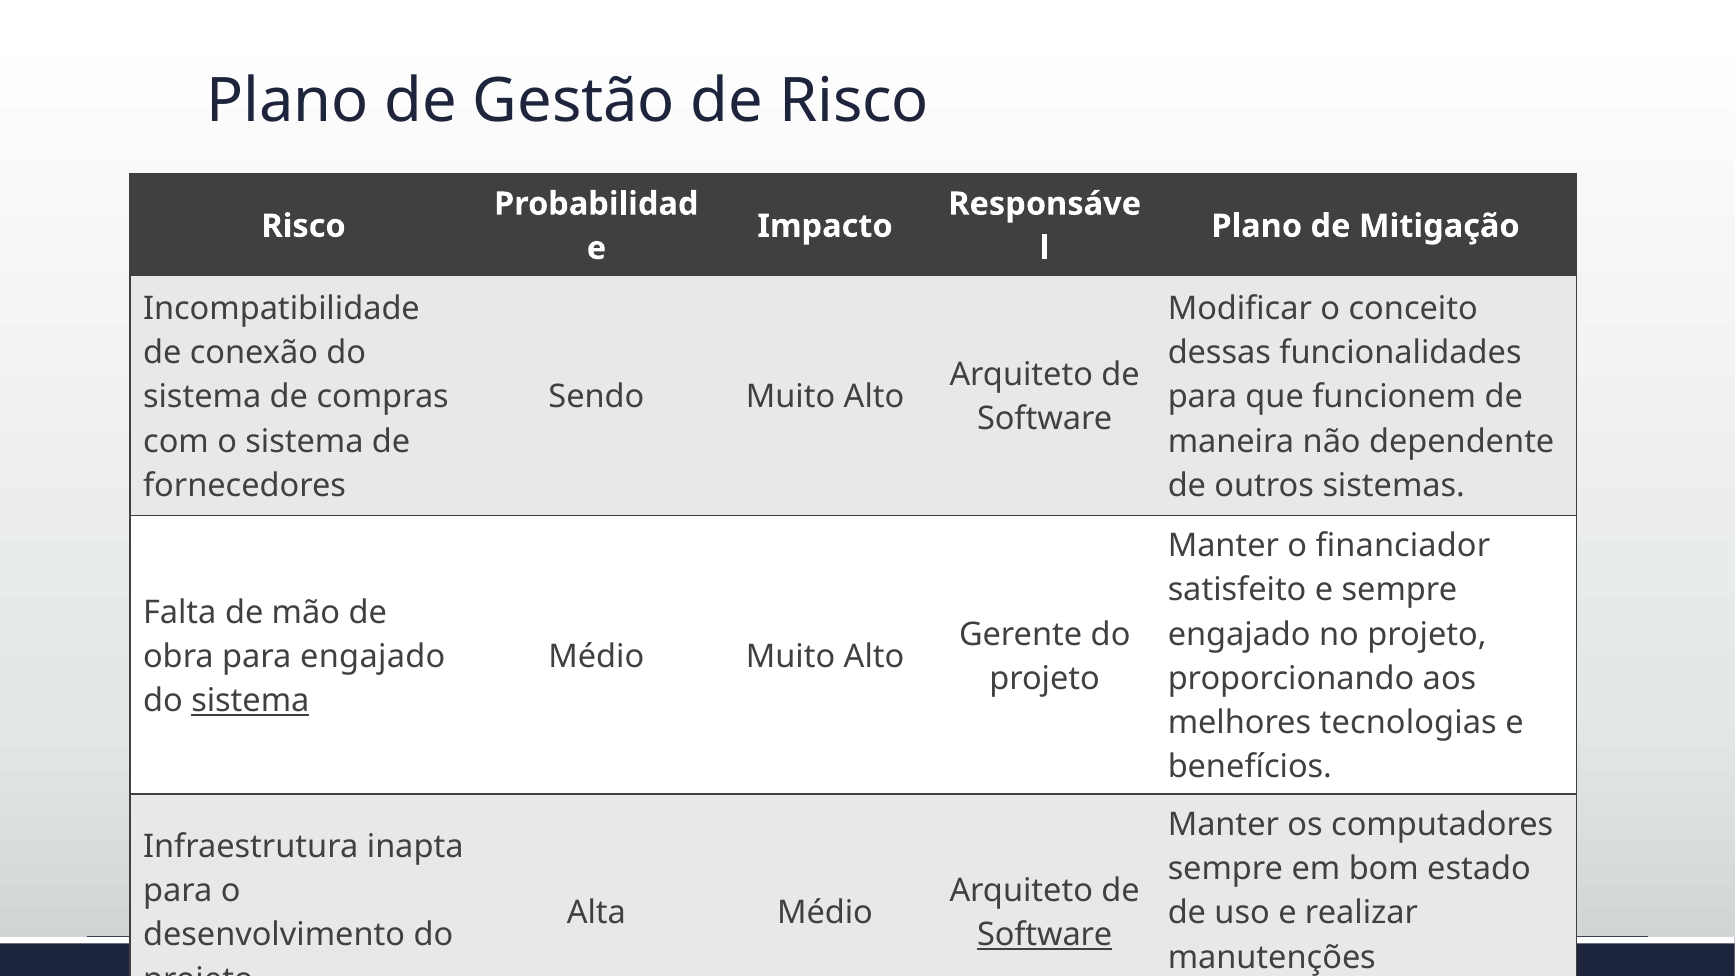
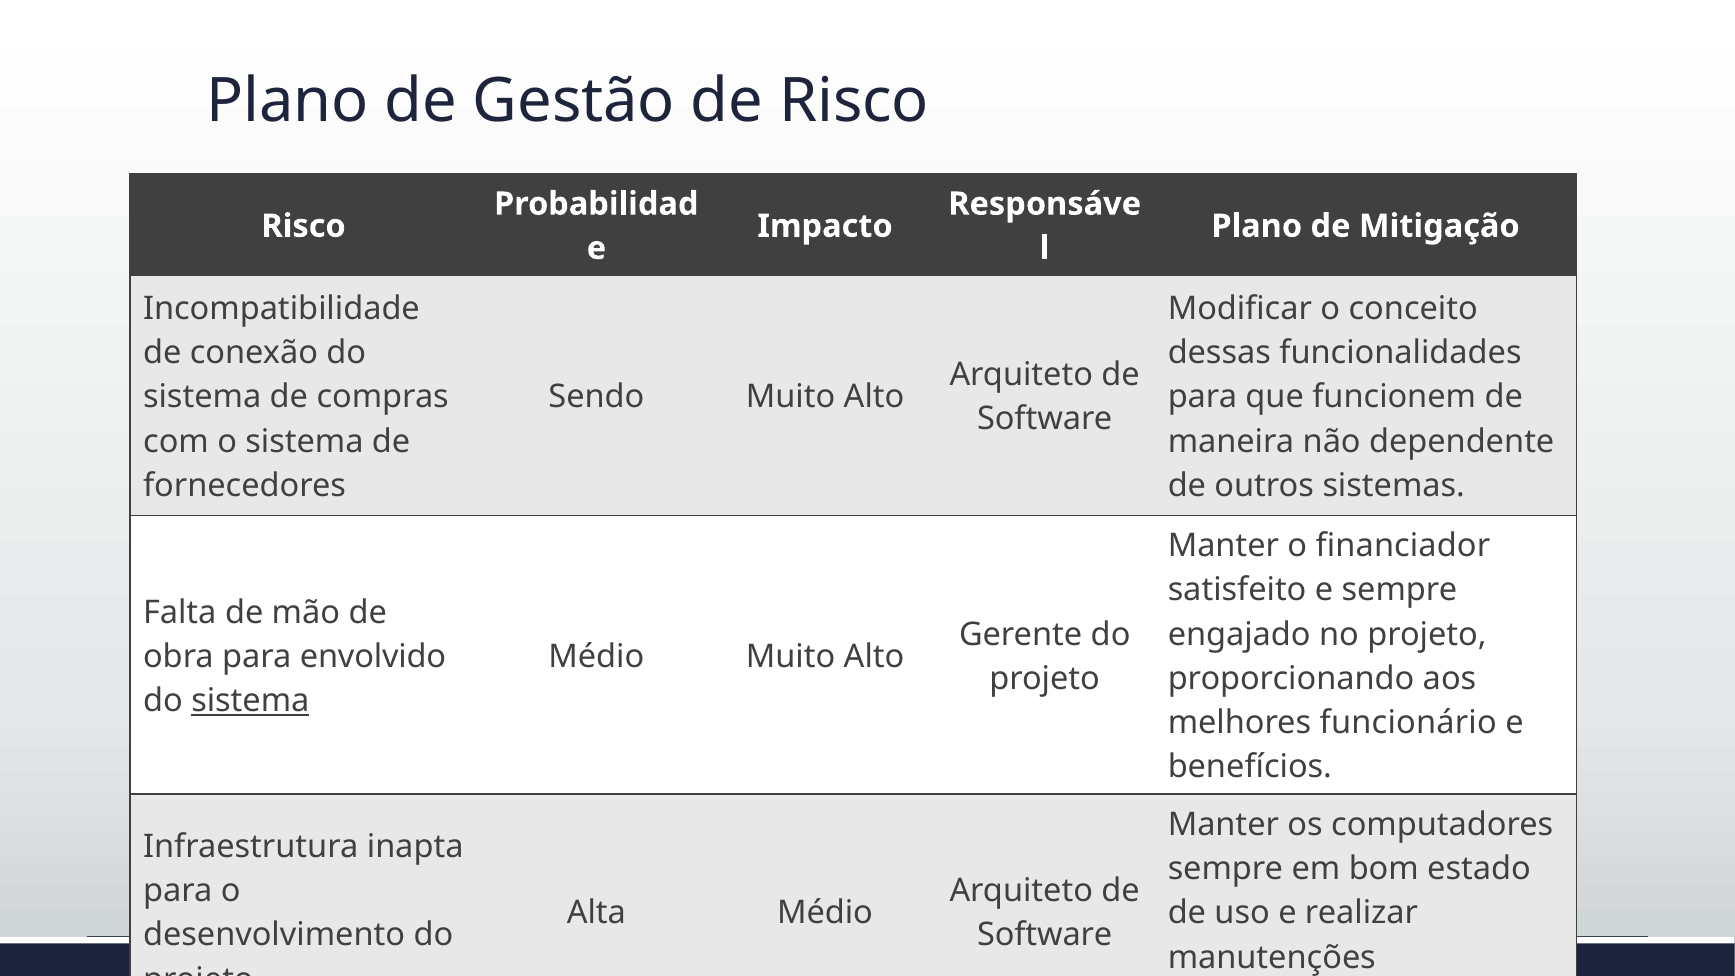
para engajado: engajado -> envolvido (373, 657)
tecnologias: tecnologias -> funcionário (1408, 723)
Software underline: present -> none (1045, 935)
